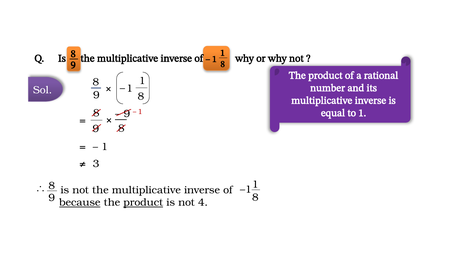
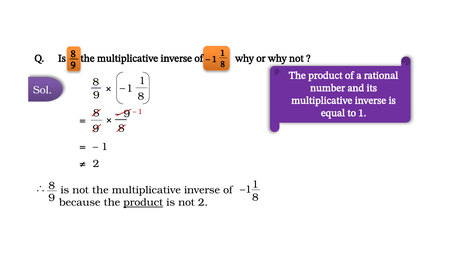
3: 3 -> 2 (96, 164)
because underline: present -> none (80, 203)
not 4: 4 -> 2 (203, 203)
